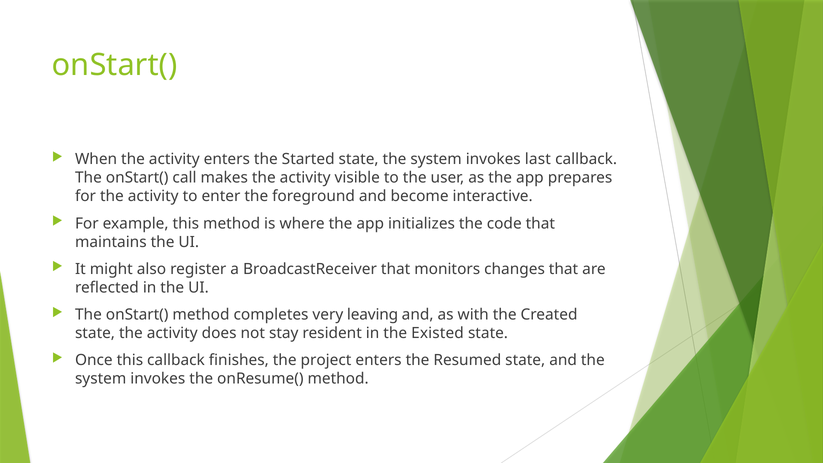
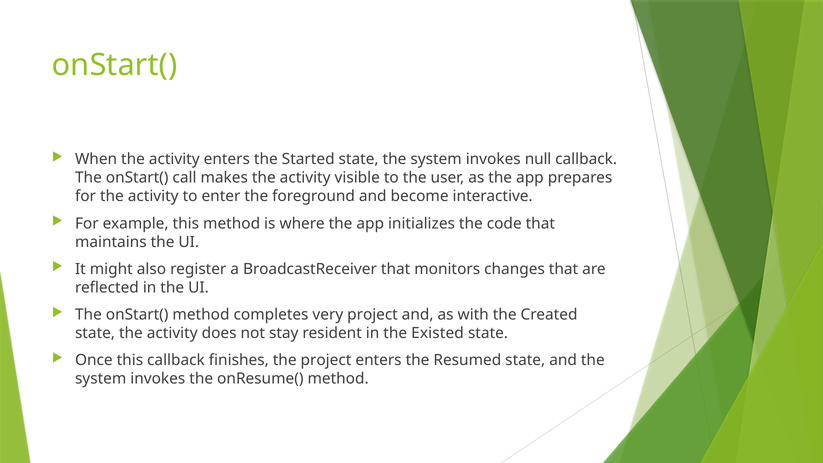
last: last -> null (538, 159)
very leaving: leaving -> project (373, 315)
